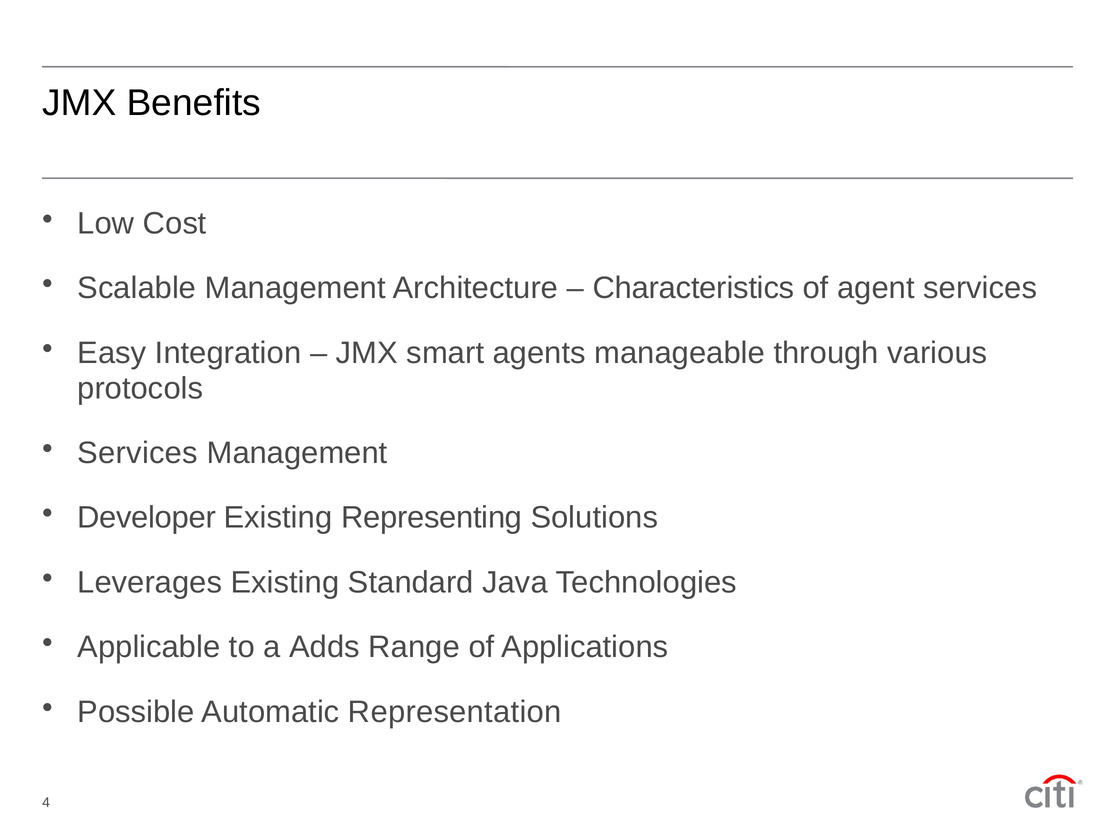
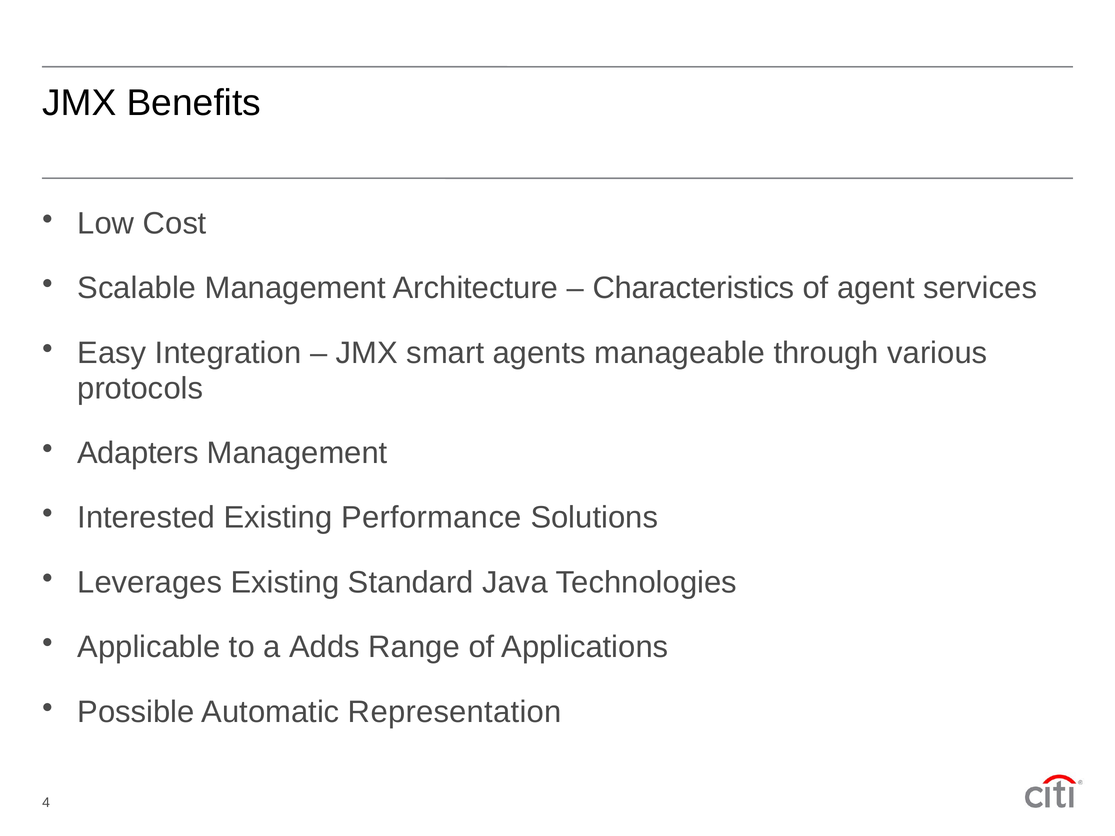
Services: Services -> Adapters (138, 453)
Developer: Developer -> Interested (146, 518)
Representing: Representing -> Performance (431, 518)
